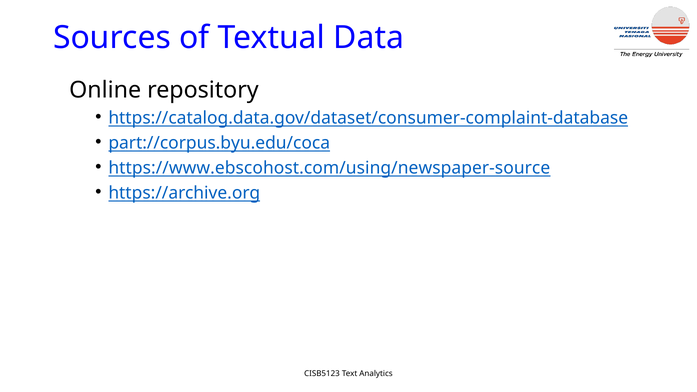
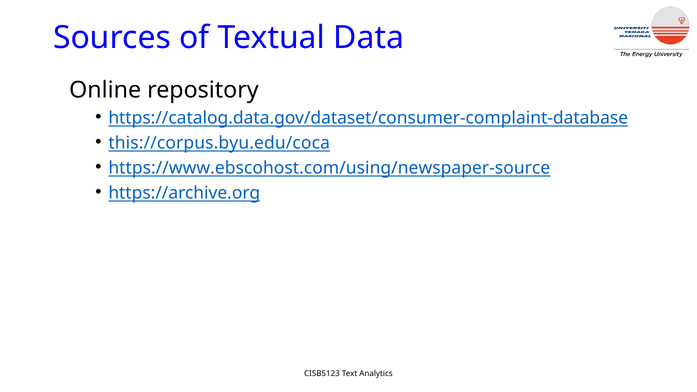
part://corpus.byu.edu/coca: part://corpus.byu.edu/coca -> this://corpus.byu.edu/coca (219, 143)
